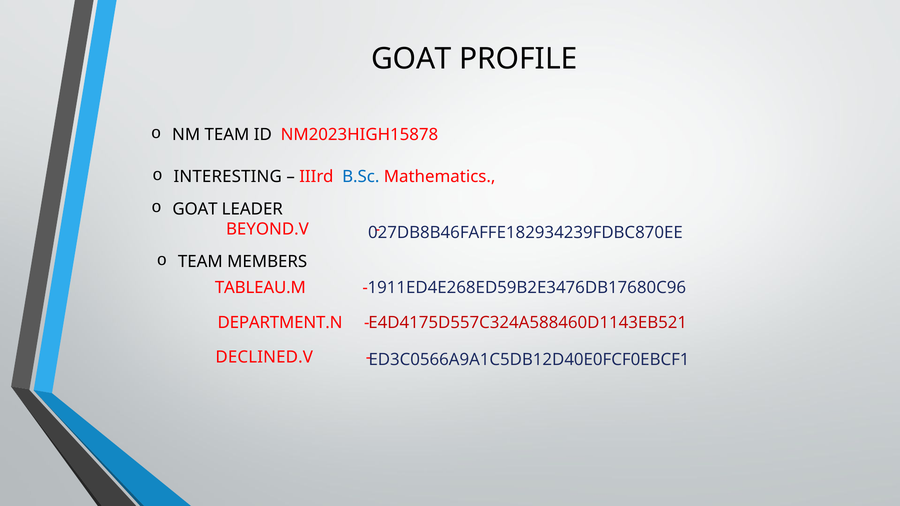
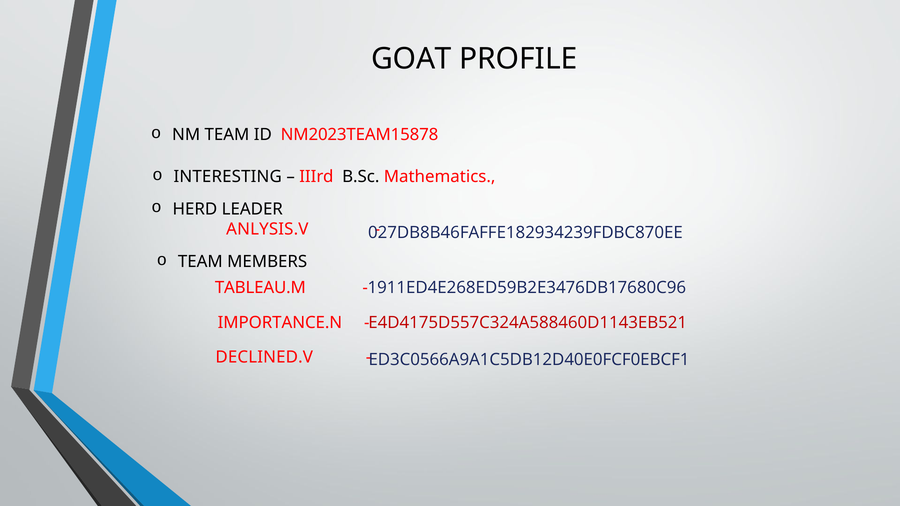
NM2023HIGH15878: NM2023HIGH15878 -> NM2023TEAM15878 (360, 135)
B.Sc colour: blue -> black (361, 177)
GOAT: GOAT -> HERD (195, 209)
BEYOND.V: BEYOND.V -> ANLYSIS.V (267, 229)
DEPARTMENT.N: DEPARTMENT.N -> IMPORTANCE.N (280, 323)
